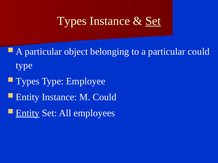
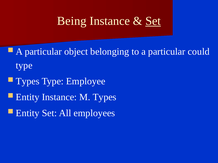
Types: Types -> Being (72, 21)
M Could: Could -> Types (105, 97)
Entity underline: present -> none (28, 113)
